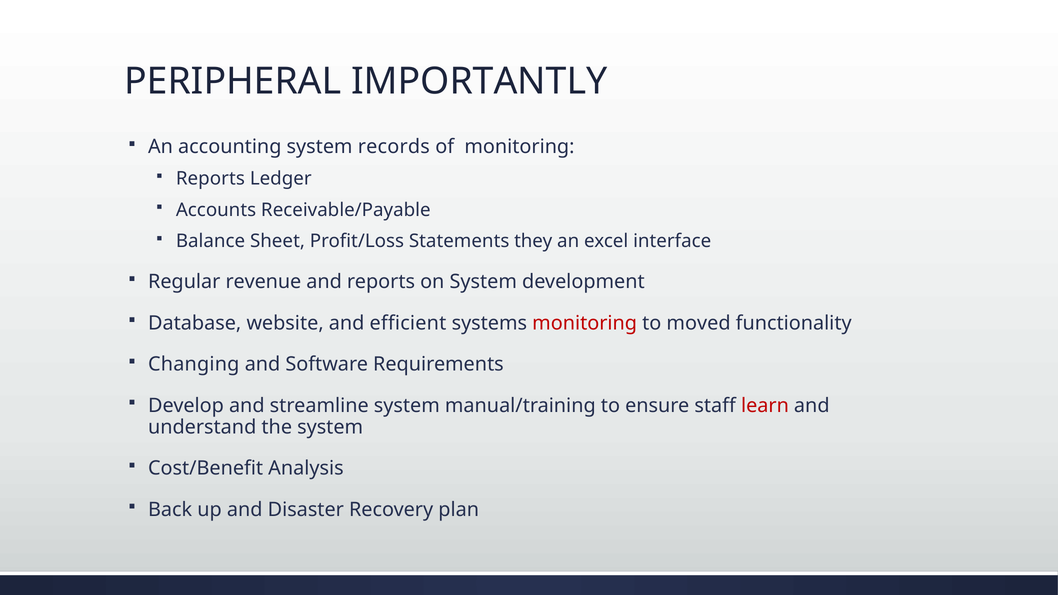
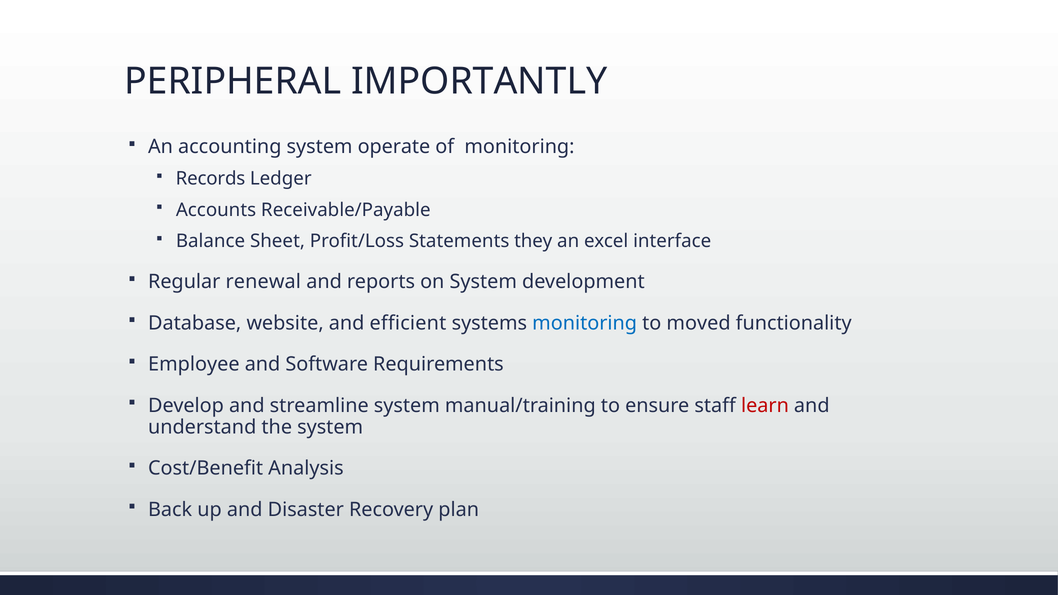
records: records -> operate (394, 147)
Reports: Reports -> Records (211, 179)
revenue: revenue -> renewal (263, 282)
monitoring colour: red -> blue (585, 323)
Changing: Changing -> Employee (194, 364)
